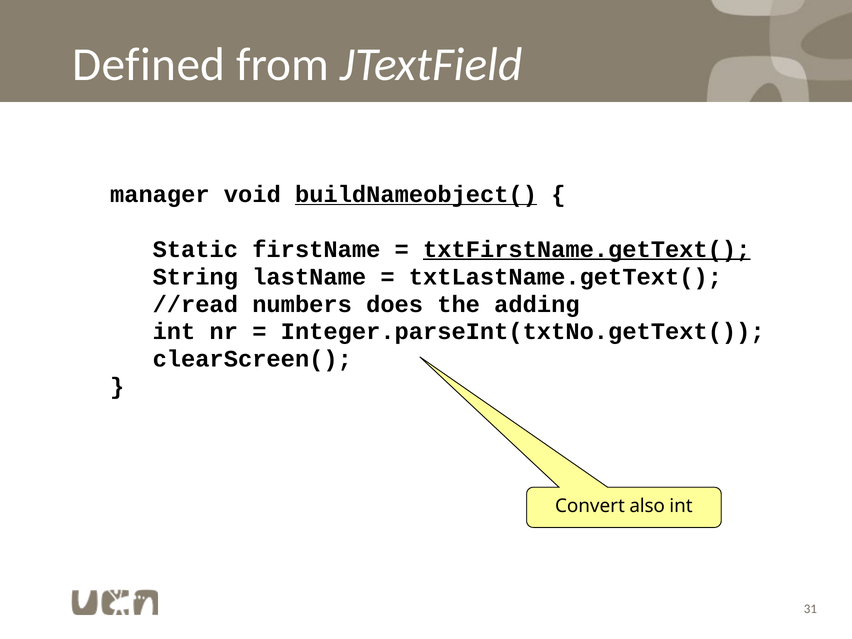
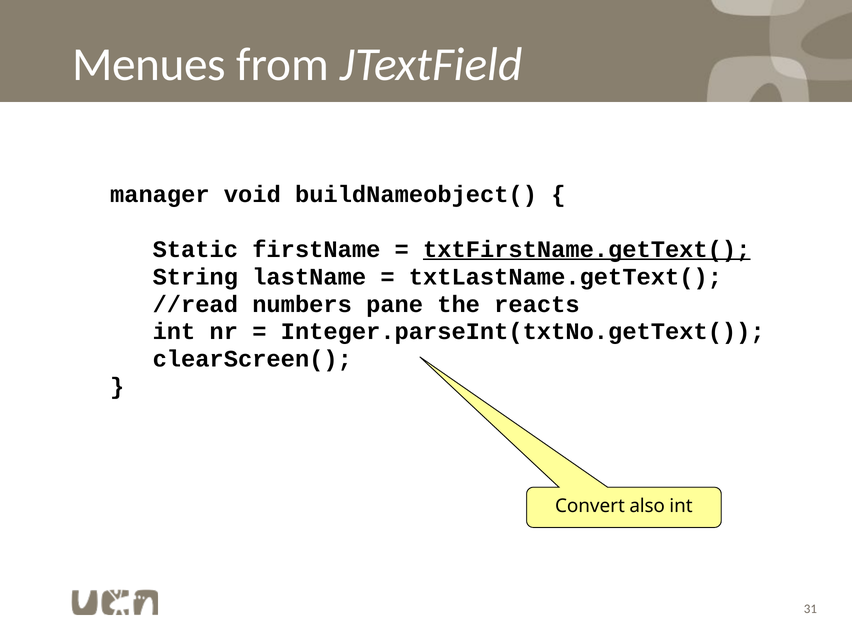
Defined: Defined -> Menues (149, 65)
buildNameobject( underline: present -> none (416, 194)
does: does -> pane (395, 304)
adding: adding -> reacts (537, 304)
